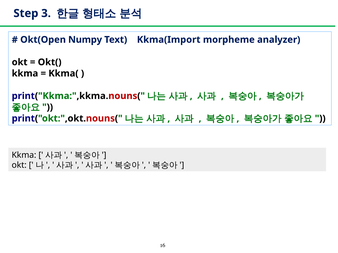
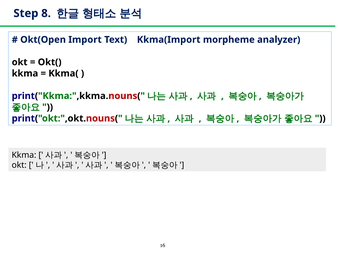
3: 3 -> 8 (46, 13)
Numpy: Numpy -> Import (85, 40)
